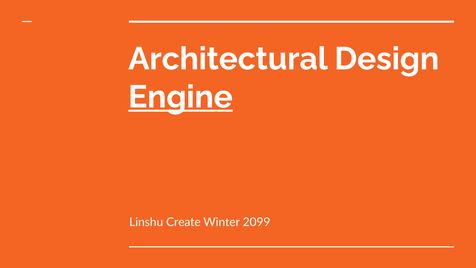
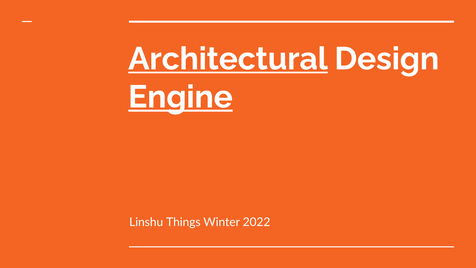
Architectural underline: none -> present (228, 59)
Create: Create -> Things (183, 222)
2099: 2099 -> 2022 (257, 222)
